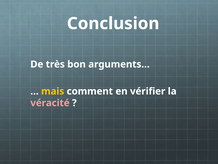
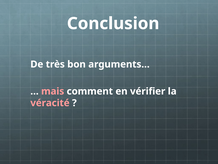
mais colour: yellow -> pink (53, 91)
